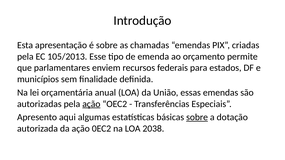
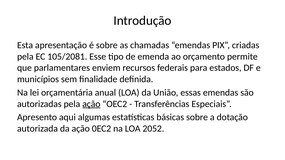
105/2013: 105/2013 -> 105/2081 (67, 57)
sobre underline: present -> none (197, 117)
2038: 2038 -> 2052 (153, 129)
